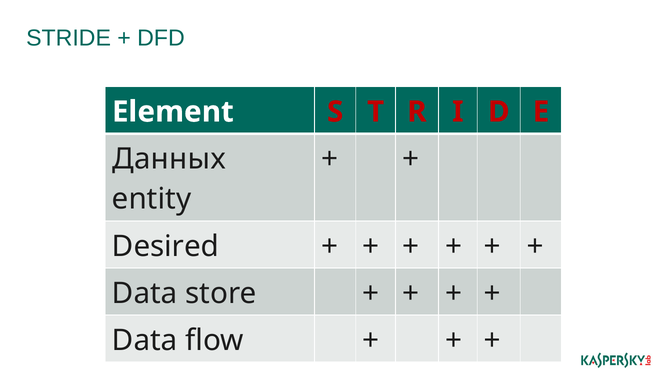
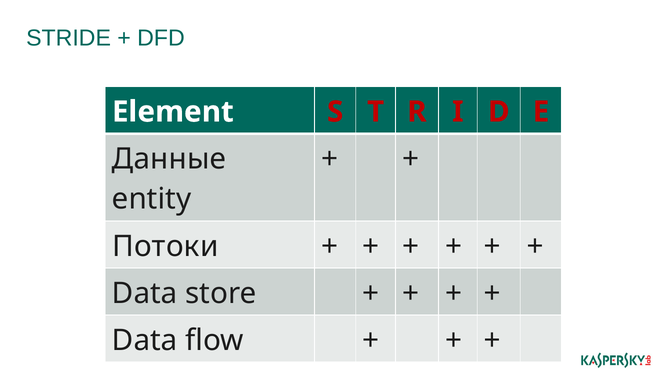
Данных: Данных -> Данные (169, 159)
Desired: Desired -> Потоки (165, 246)
